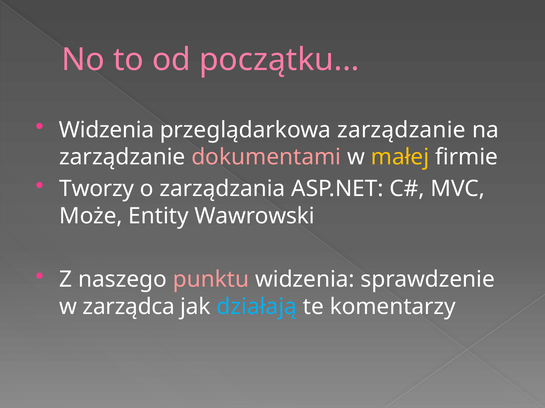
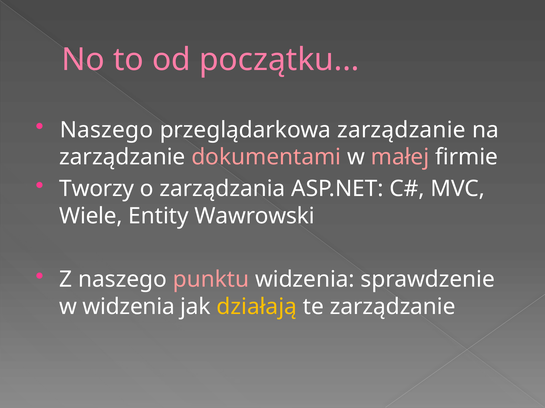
Widzenia: Widzenia -> Naszego (106, 130)
małej colour: yellow -> pink (400, 157)
Może: Może -> Wiele (91, 216)
w zarządca: zarządca -> widzenia (129, 307)
działają colour: light blue -> yellow (257, 307)
te komentarzy: komentarzy -> zarządzanie (393, 307)
